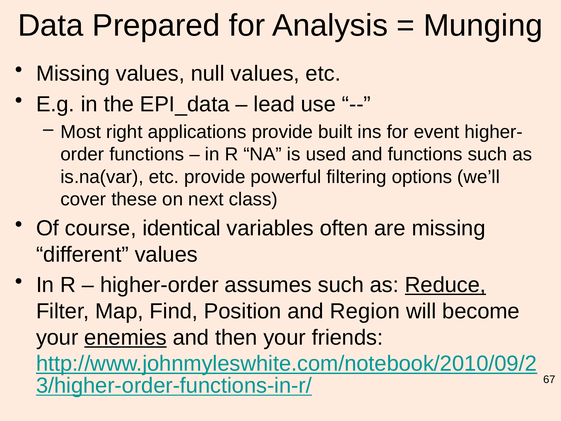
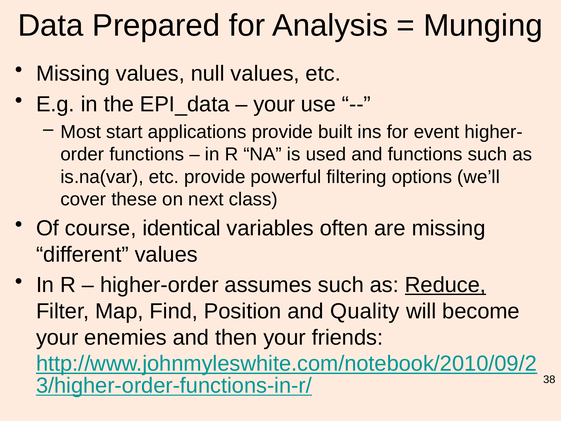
lead: lead -> your (274, 104)
right: right -> start (124, 132)
Region: Region -> Quality (365, 311)
enemies underline: present -> none (126, 337)
67: 67 -> 38 (549, 379)
